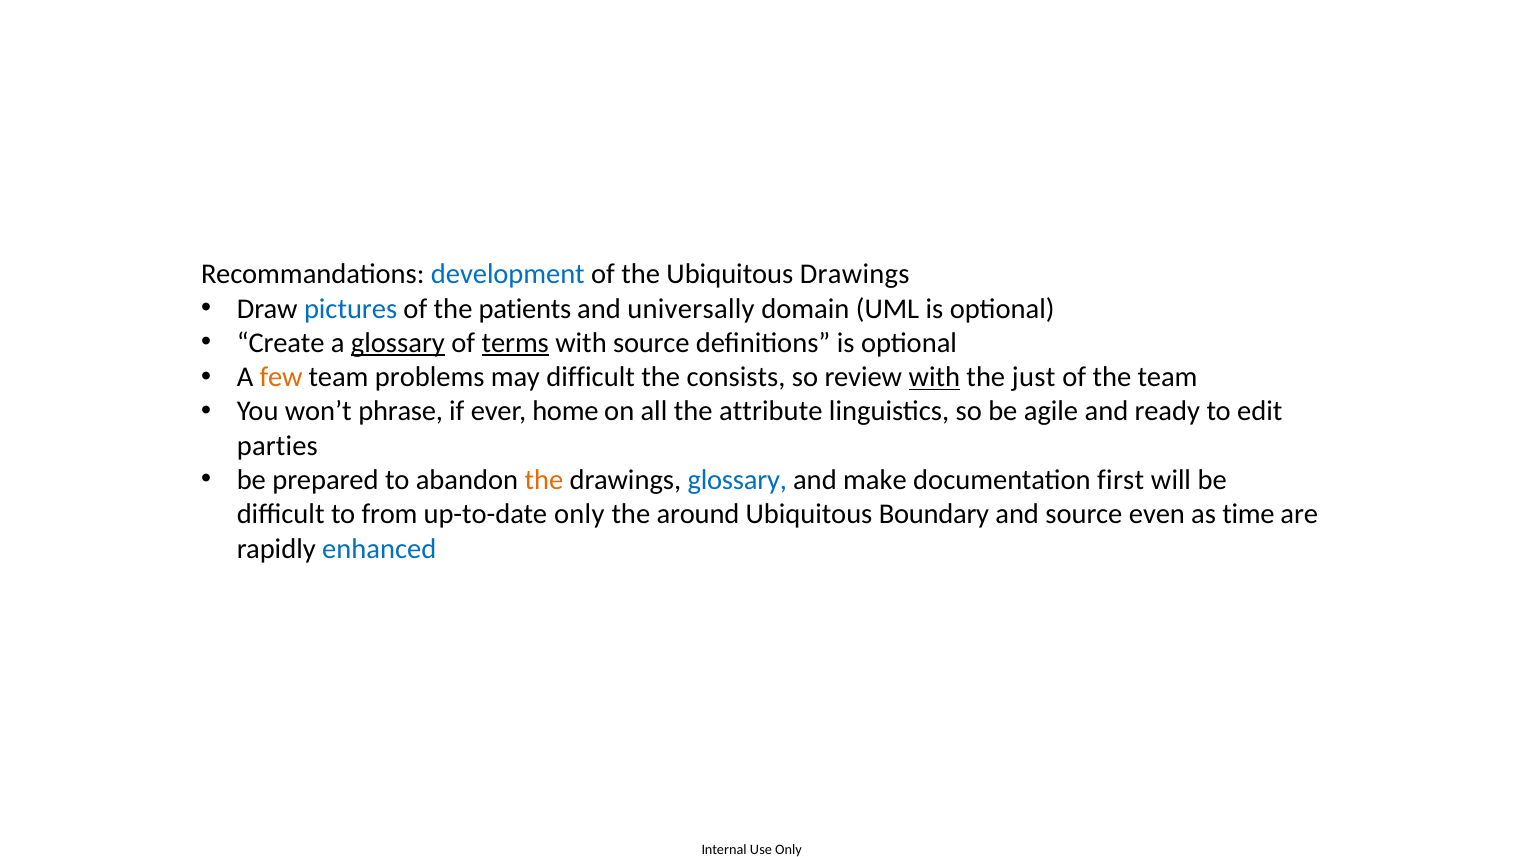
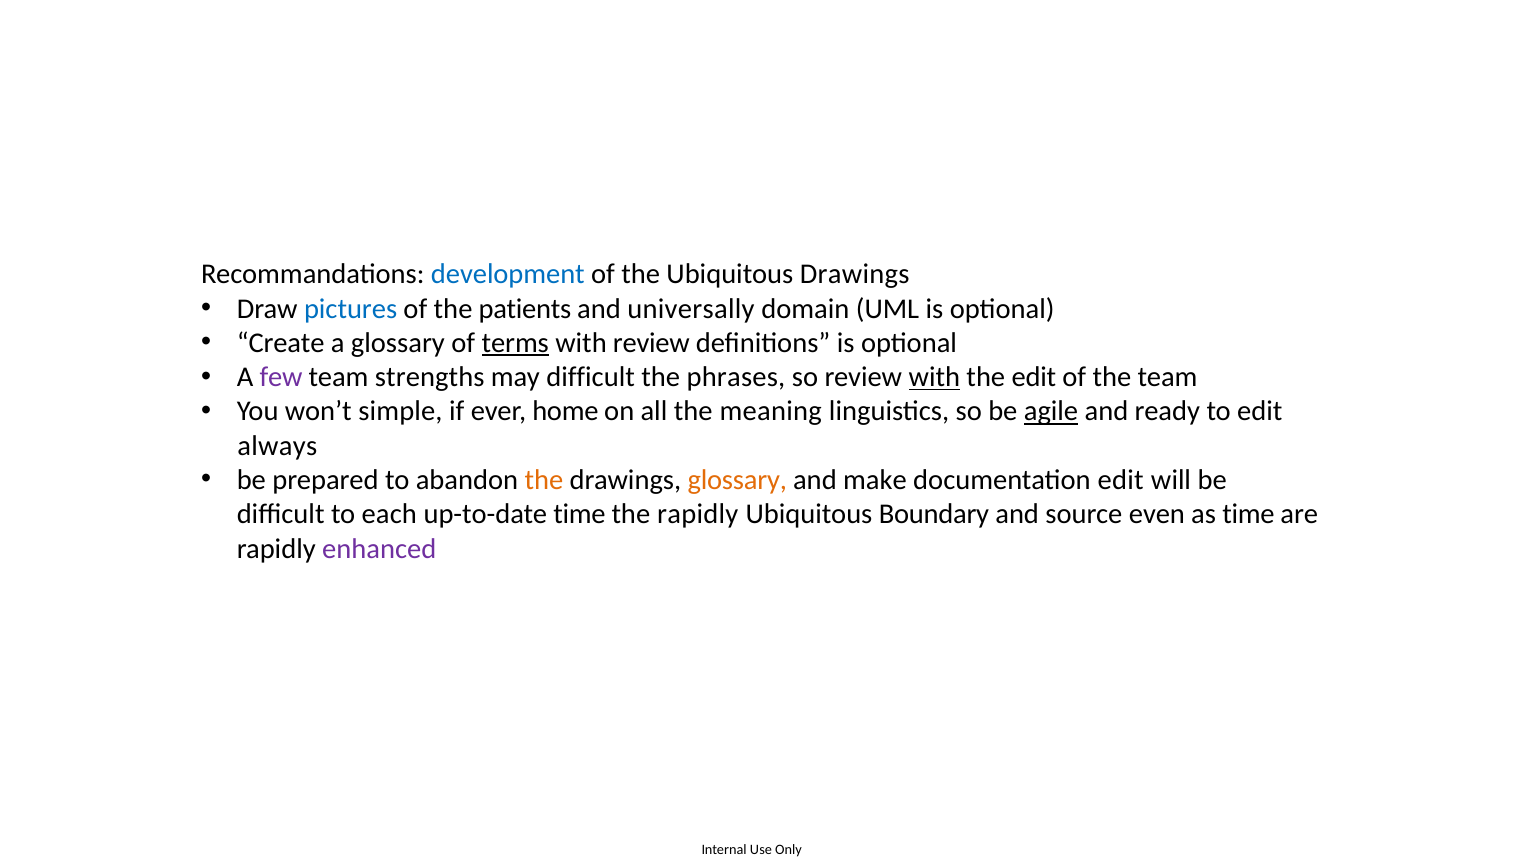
glossary underline: present -> none (398, 343)
with source: source -> review (651, 343)
few colour: orange -> purple (281, 377)
problems: problems -> strengths (430, 377)
consists: consists -> phrases (736, 377)
the just: just -> edit (1034, 377)
phrase: phrase -> simple (400, 411)
attribute: attribute -> meaning (771, 411)
agile underline: none -> present (1051, 411)
parties: parties -> always (277, 446)
glossary colour: blue -> orange (737, 480)
documentation first: first -> edit (1121, 480)
from: from -> each (389, 514)
up-to-date only: only -> time (580, 514)
the around: around -> rapidly (698, 514)
enhanced colour: blue -> purple (379, 548)
